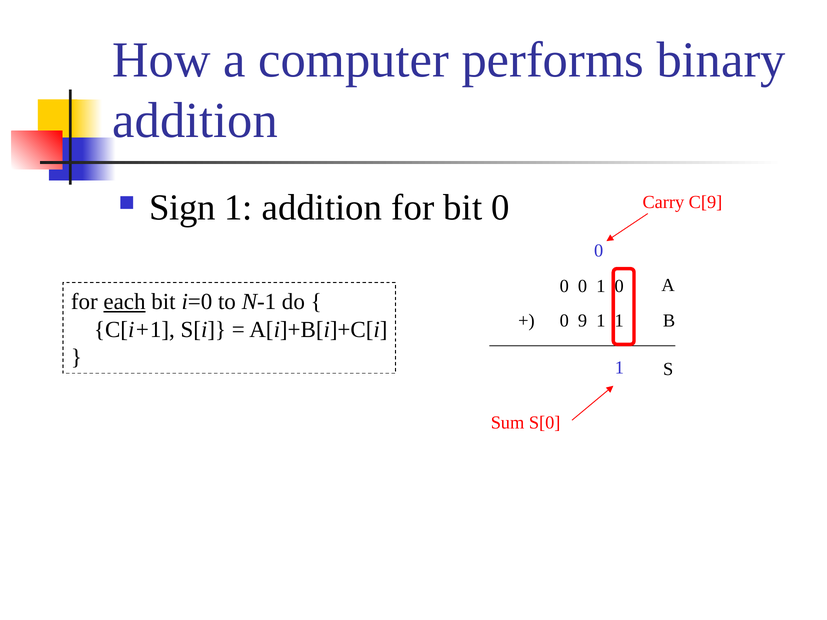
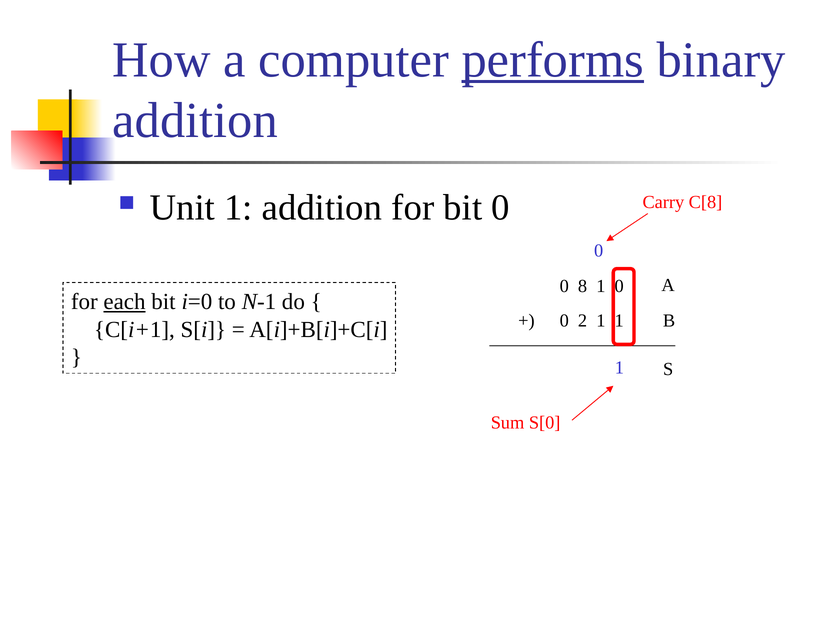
performs underline: none -> present (553, 60)
C[9: C[9 -> C[8 (706, 202)
Sign: Sign -> Unit (182, 208)
0: 0 -> 8 (583, 286)
9: 9 -> 2 (583, 321)
